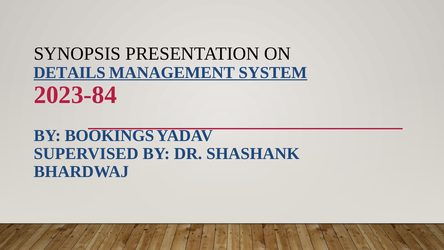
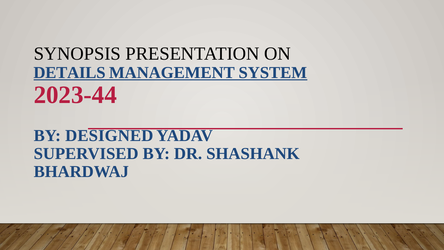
2023-84: 2023-84 -> 2023-44 (75, 95)
BOOKINGS: BOOKINGS -> DESIGNED (109, 135)
